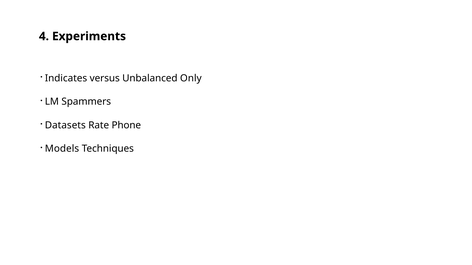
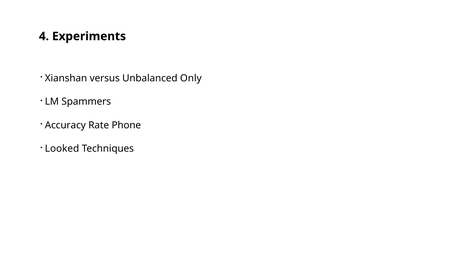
Indicates: Indicates -> Xianshan (66, 78)
Datasets: Datasets -> Accuracy (65, 125)
Models: Models -> Looked (62, 149)
